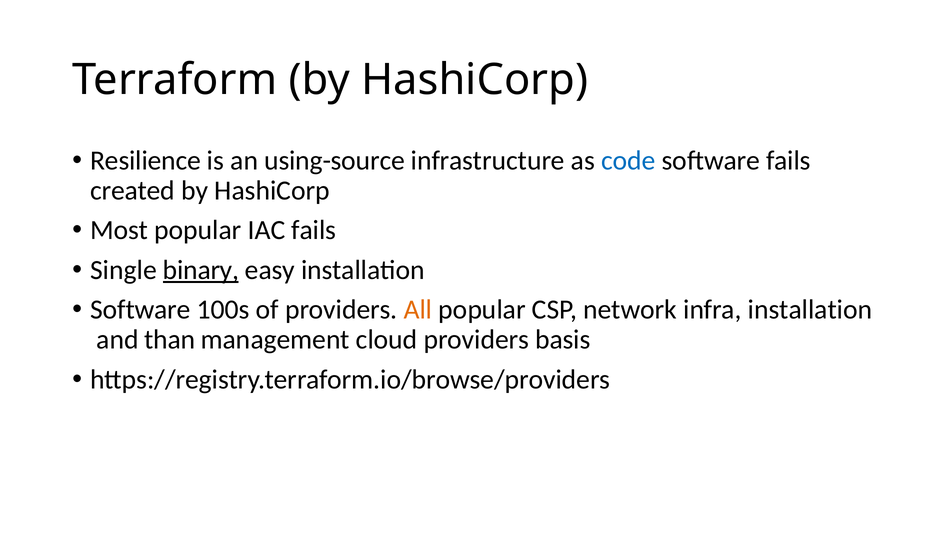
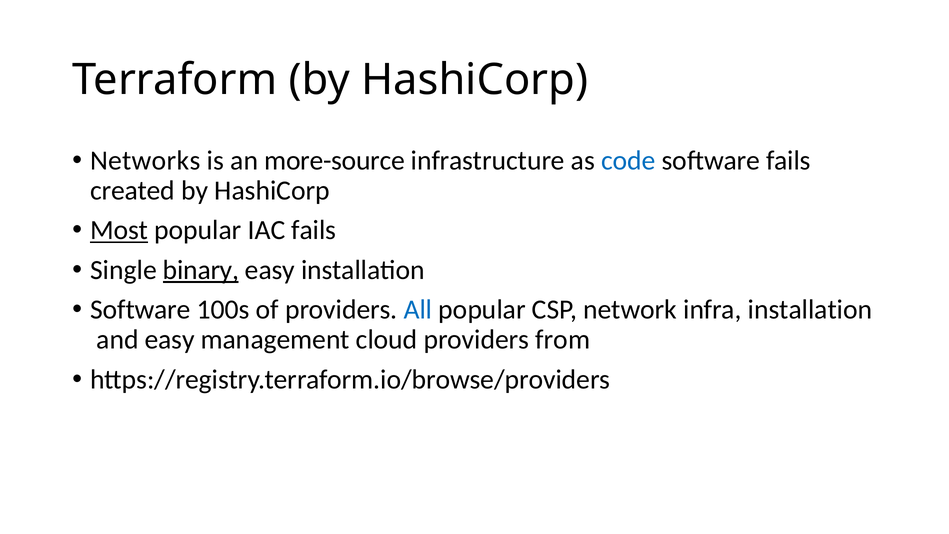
Resilience: Resilience -> Networks (145, 160)
using-source: using-source -> more-source (335, 160)
Most underline: none -> present (119, 230)
All colour: orange -> blue (418, 310)
and than: than -> easy (170, 340)
basis: basis -> from (563, 340)
